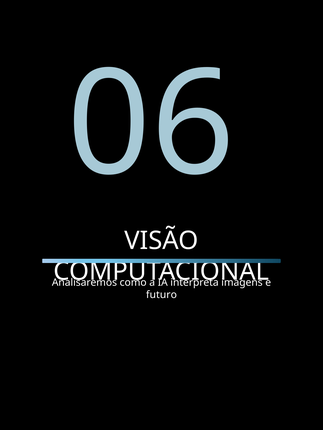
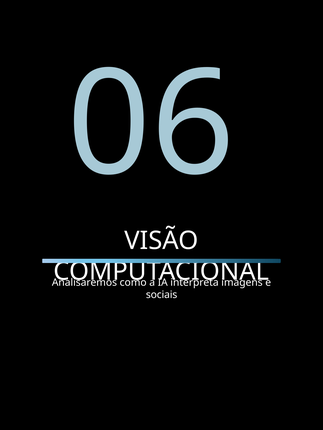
futuro: futuro -> sociais (162, 295)
